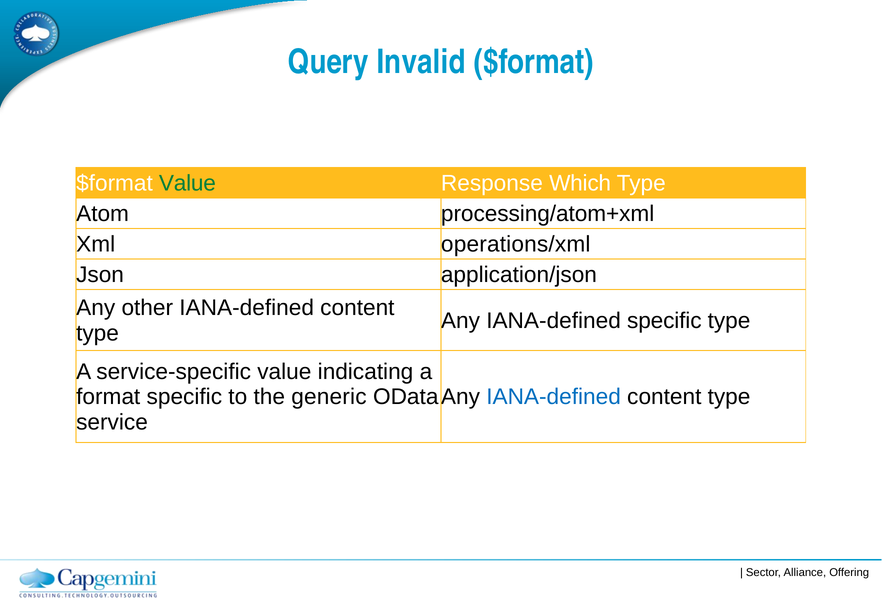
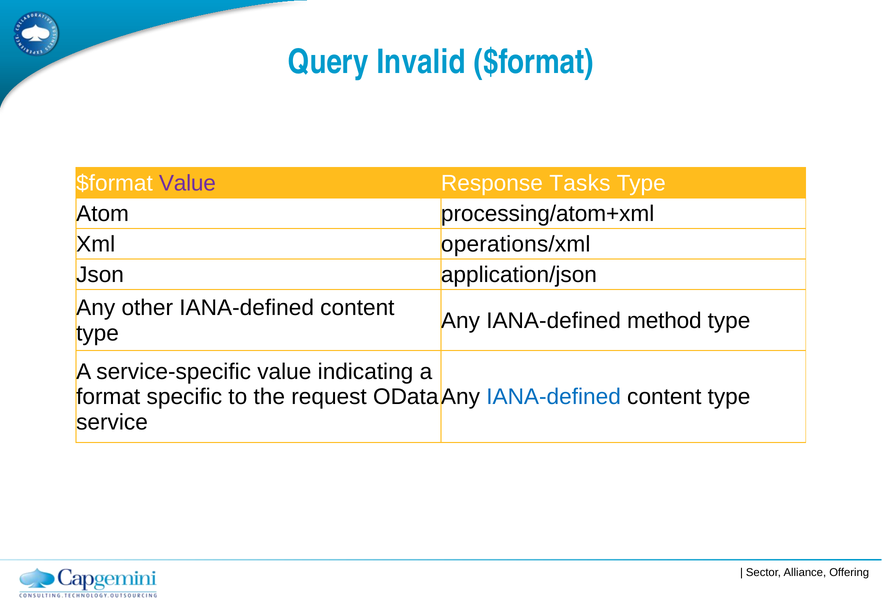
Value colour: green -> purple (187, 183)
Which: Which -> Tasks (580, 183)
IANA-defined specific: specific -> method (664, 321)
generic: generic -> request (329, 397)
